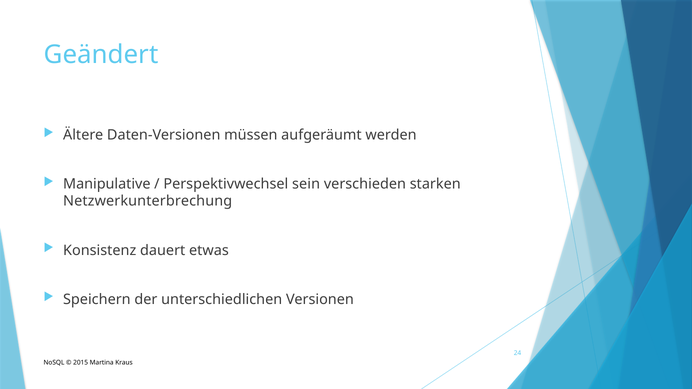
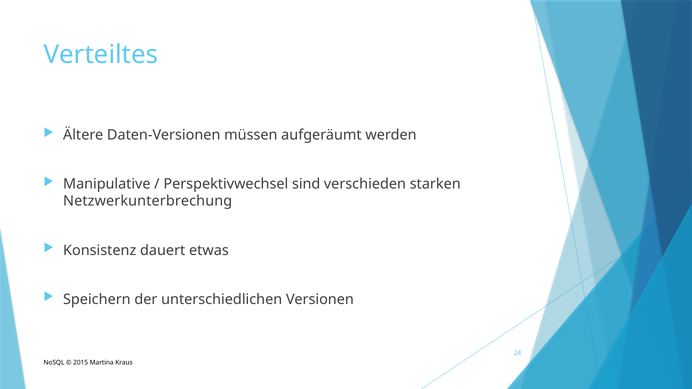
Geändert: Geändert -> Verteiltes (101, 55)
sein: sein -> sind (306, 184)
